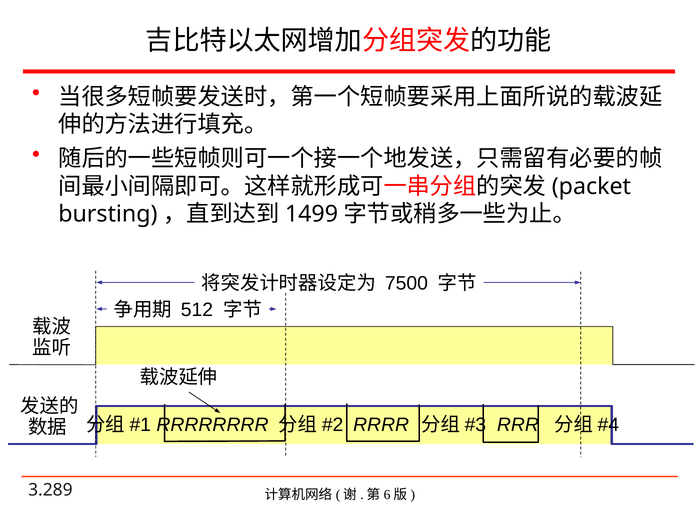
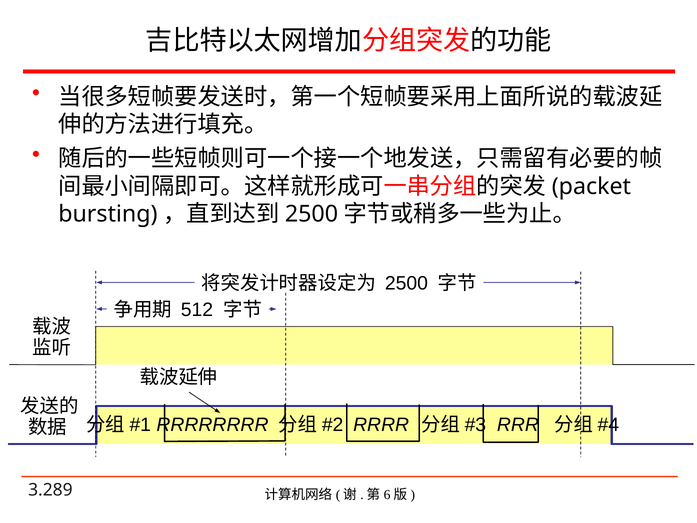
1499: 1499 -> 2500 (311, 214)
7500: 7500 -> 2500 (406, 283)
